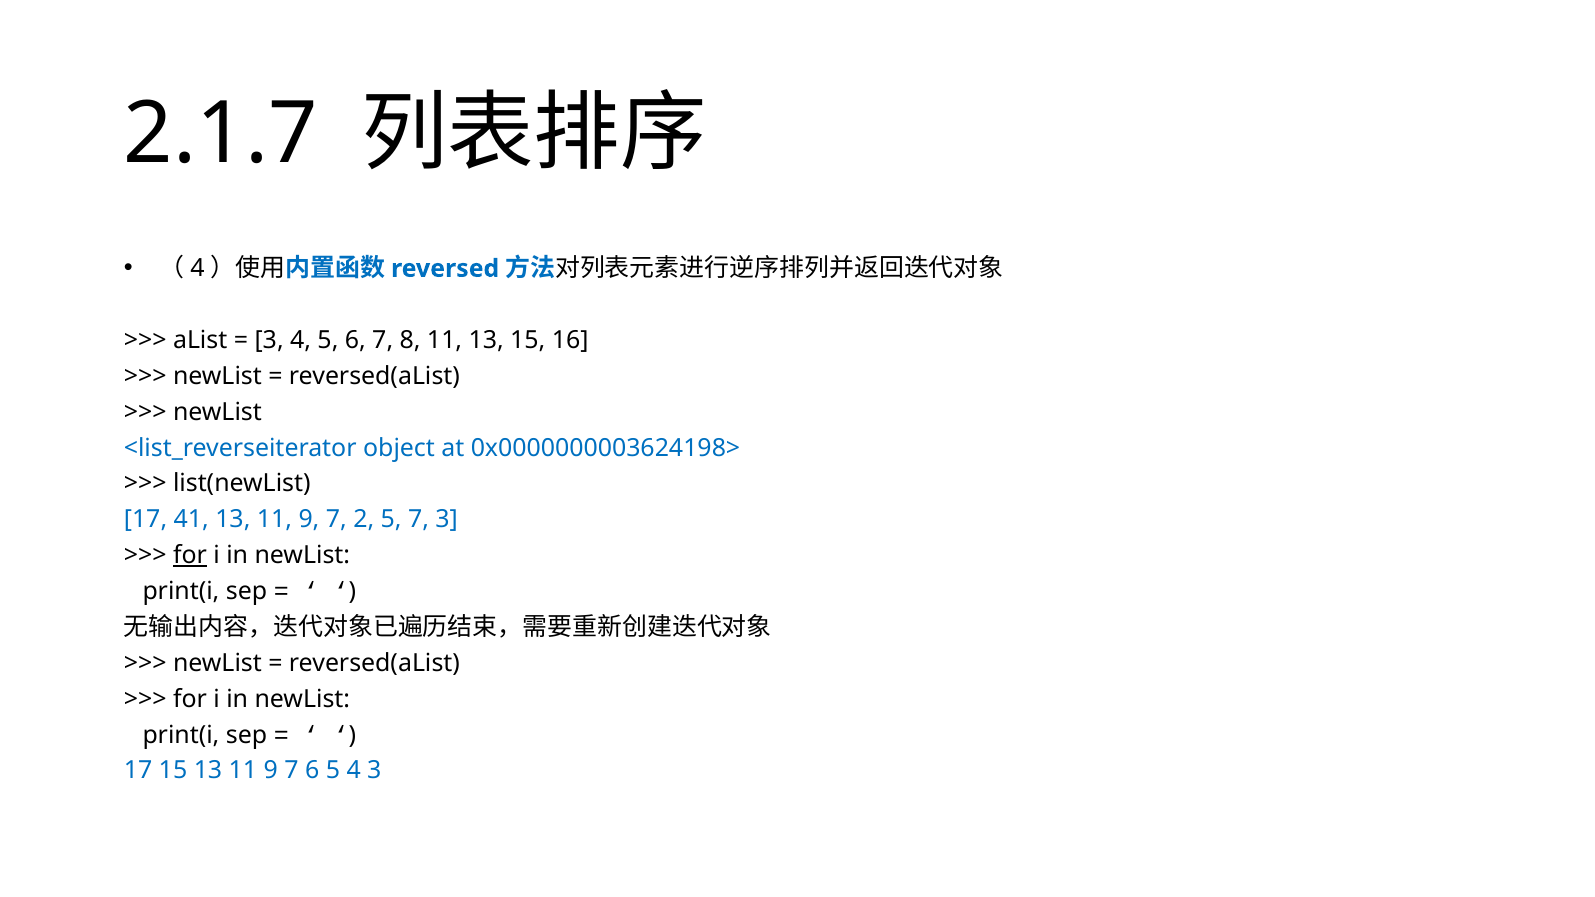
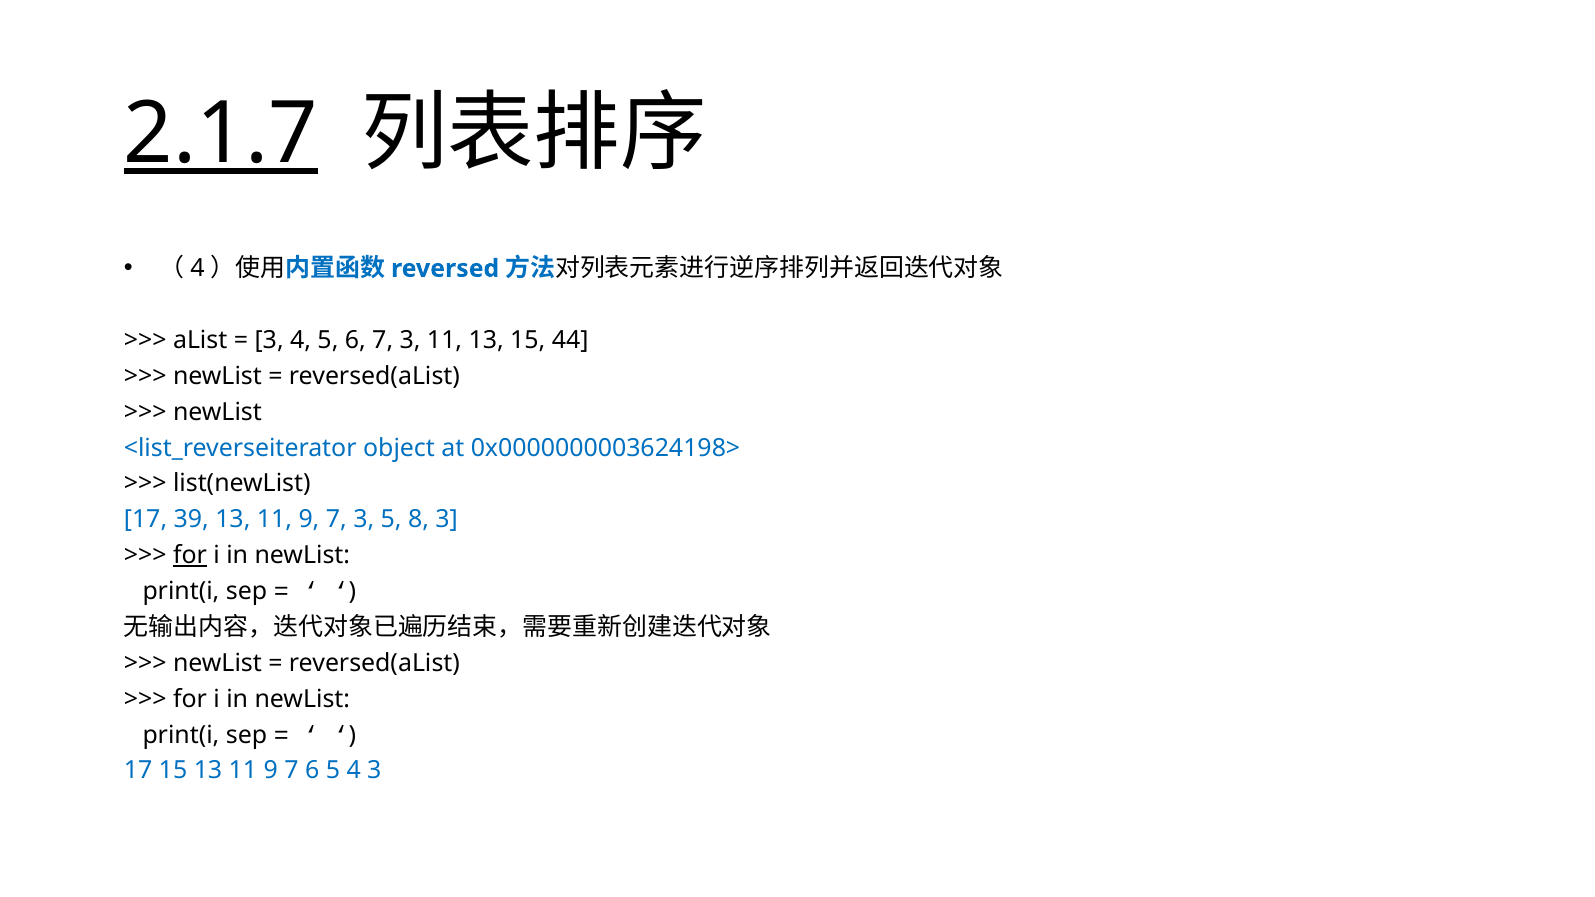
2.1.7 underline: none -> present (221, 134)
6 7 8: 8 -> 3 (410, 340)
16: 16 -> 44 (570, 340)
41: 41 -> 39 (191, 520)
9 7 2: 2 -> 3 (364, 520)
5 7: 7 -> 8 (419, 520)
